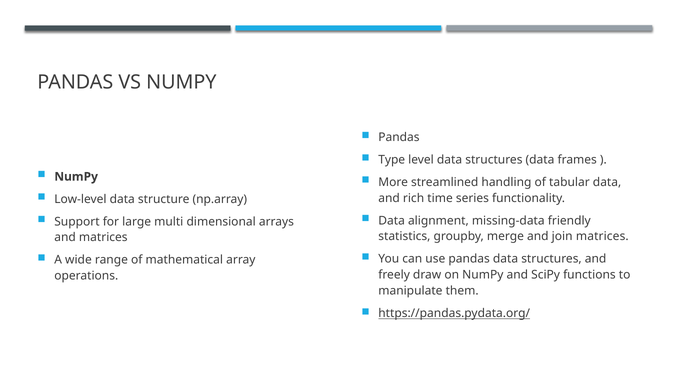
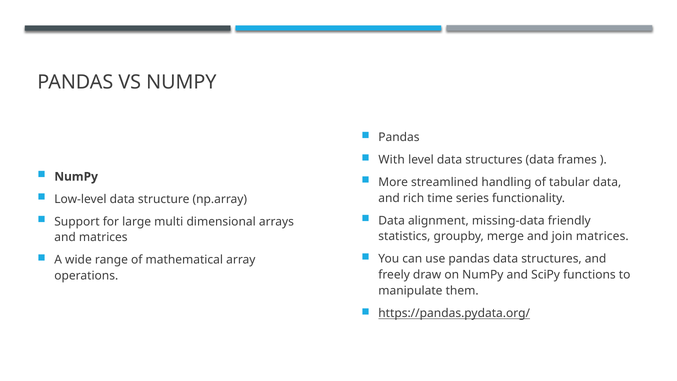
Type: Type -> With (392, 160)
